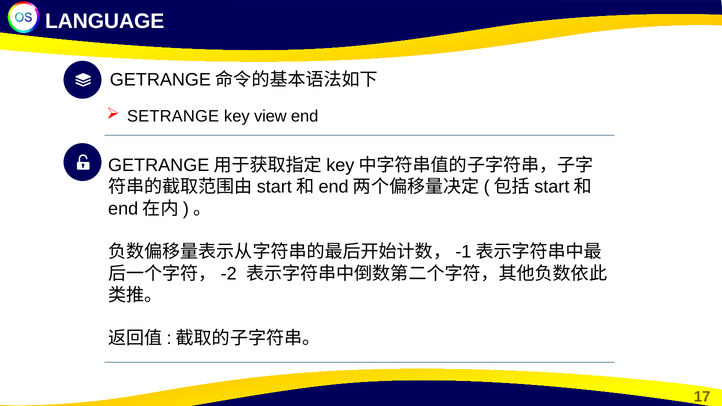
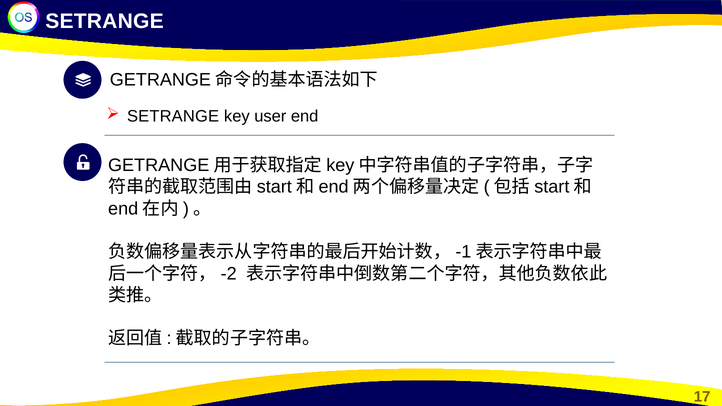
LANGUAGE: LANGUAGE -> SETRANGE (104, 21)
view: view -> user (270, 116)
